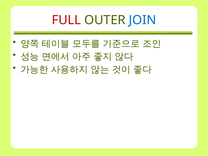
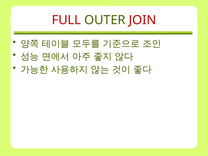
JOIN colour: blue -> red (142, 20)
